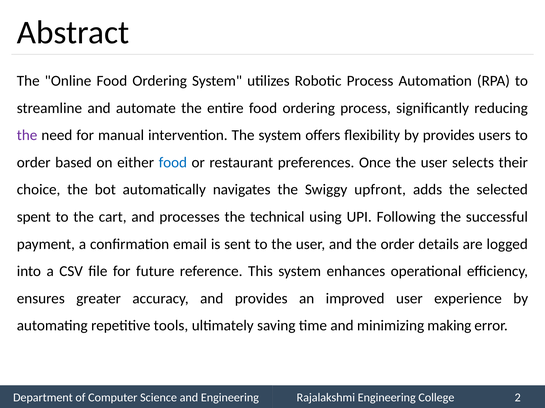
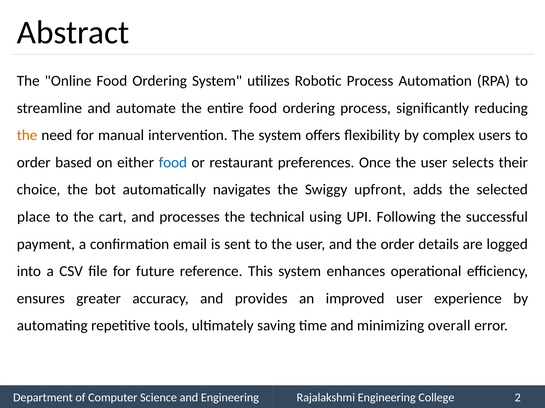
the colour: purple -> orange (27, 135)
by provides: provides -> complex (449, 135)
spent: spent -> place (34, 217)
making: making -> overall (449, 326)
